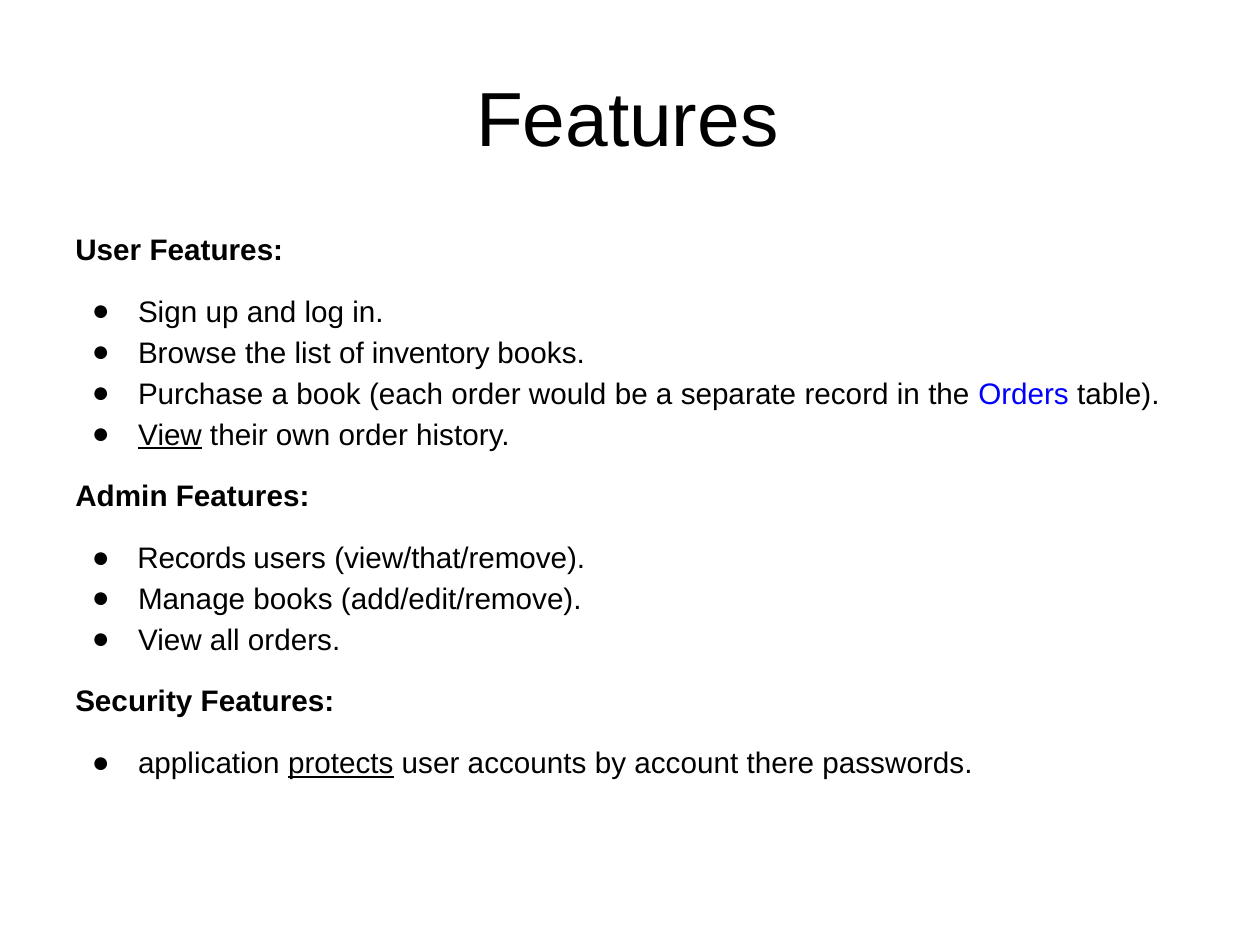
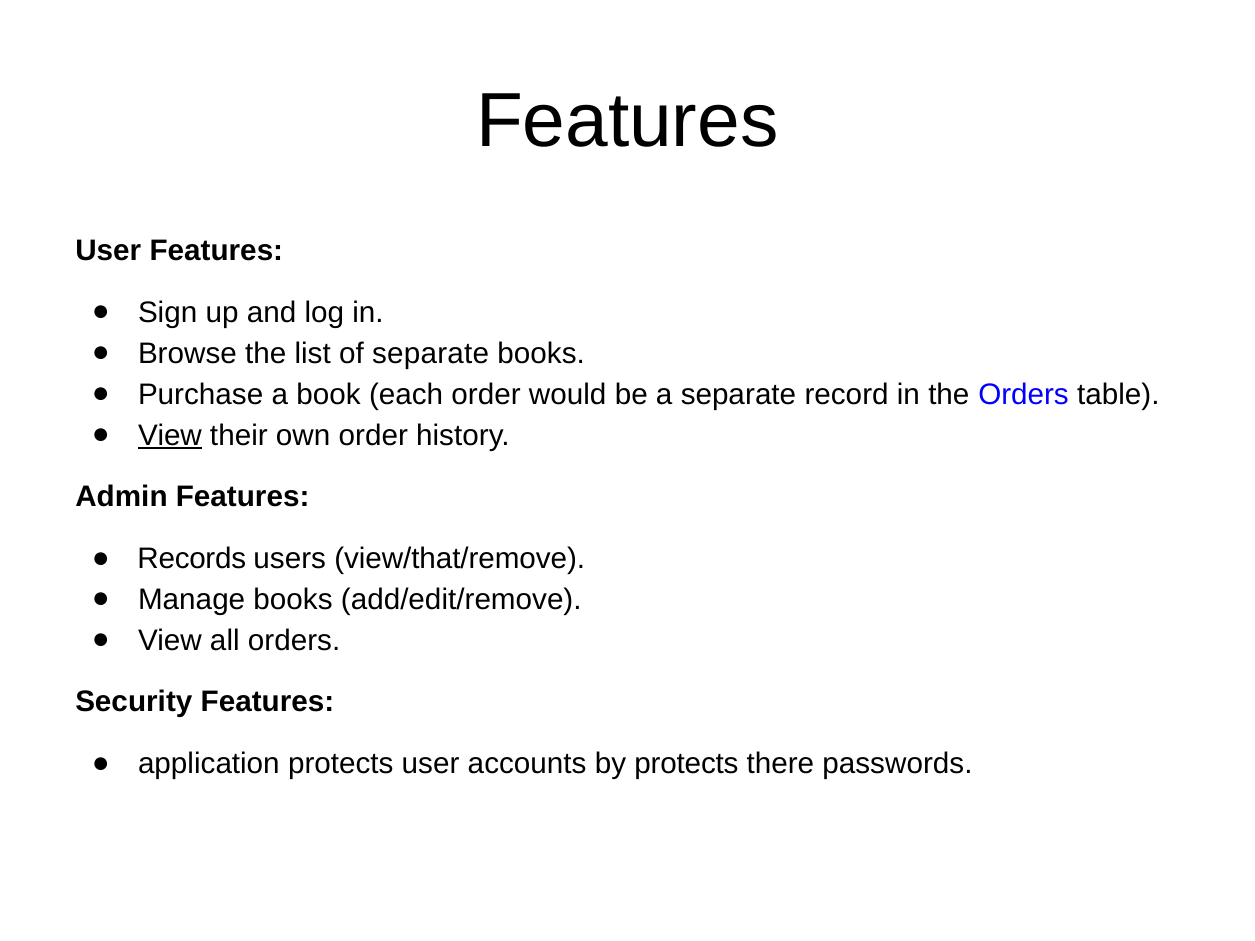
of inventory: inventory -> separate (431, 354)
protects underline: present -> none (341, 764)
by account: account -> protects (686, 764)
